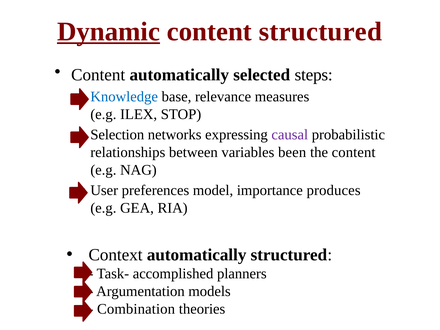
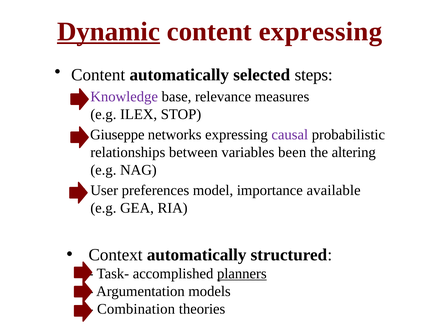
content structured: structured -> expressing (320, 32)
Knowledge colour: blue -> purple (124, 97)
Selection: Selection -> Giuseppe (117, 135)
the content: content -> altering (354, 152)
produces: produces -> available (334, 190)
planners underline: none -> present (242, 274)
